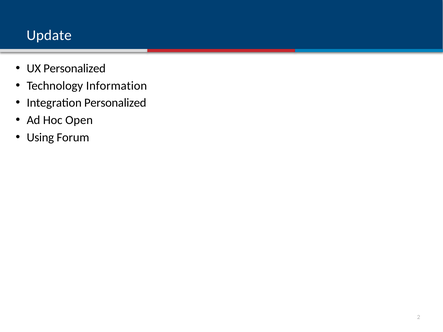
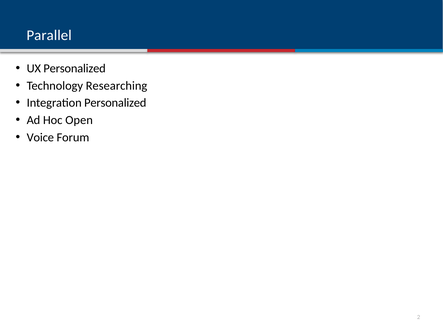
Update: Update -> Parallel (49, 35)
Information: Information -> Researching (117, 86)
Using: Using -> Voice (40, 137)
